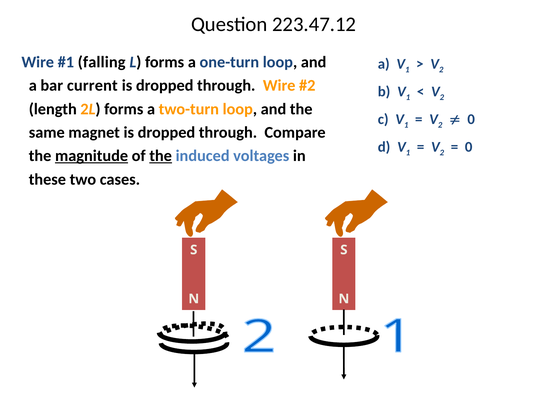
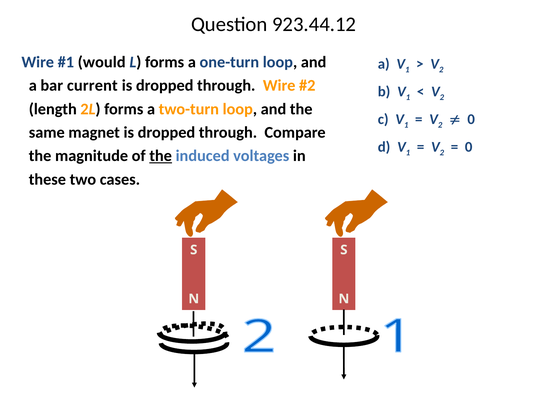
223.47.12: 223.47.12 -> 923.44.12 (314, 24)
falling: falling -> would (102, 62)
magnitude underline: present -> none (92, 156)
